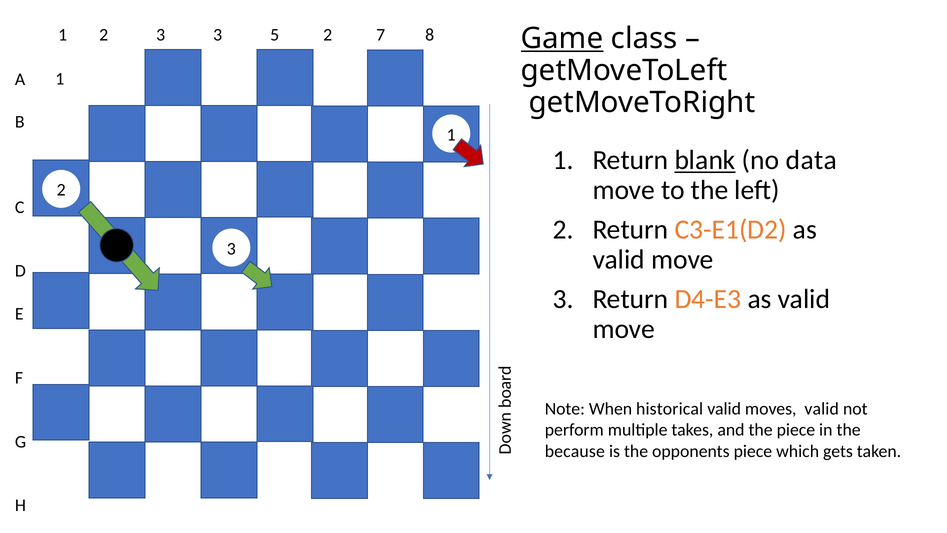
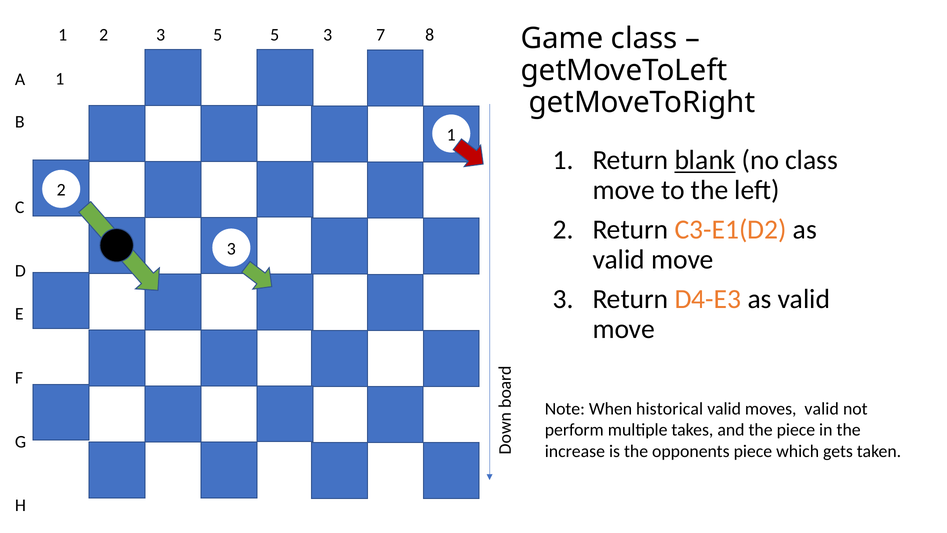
3 3: 3 -> 5 (218, 35)
5 2: 2 -> 3 (328, 35)
Game underline: present -> none (562, 39)
no data: data -> class (812, 160)
because: because -> increase (575, 451)
